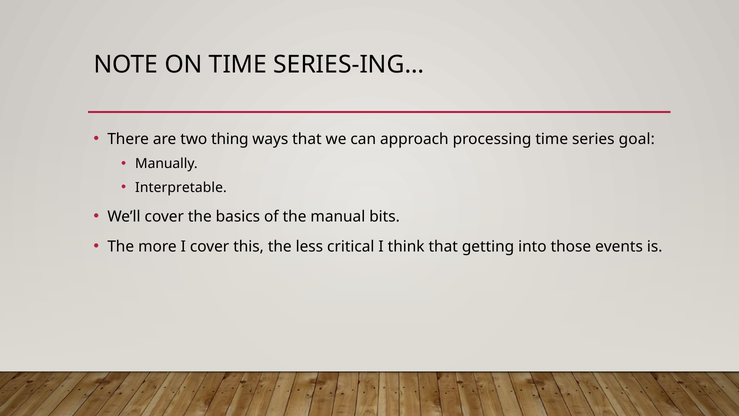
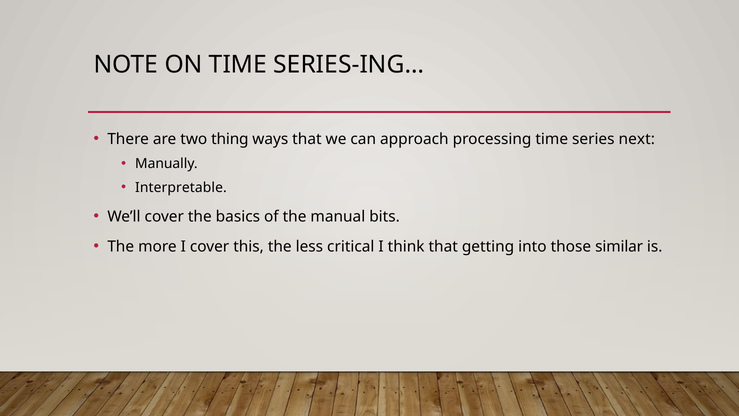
goal: goal -> next (637, 139)
events: events -> similar (619, 246)
